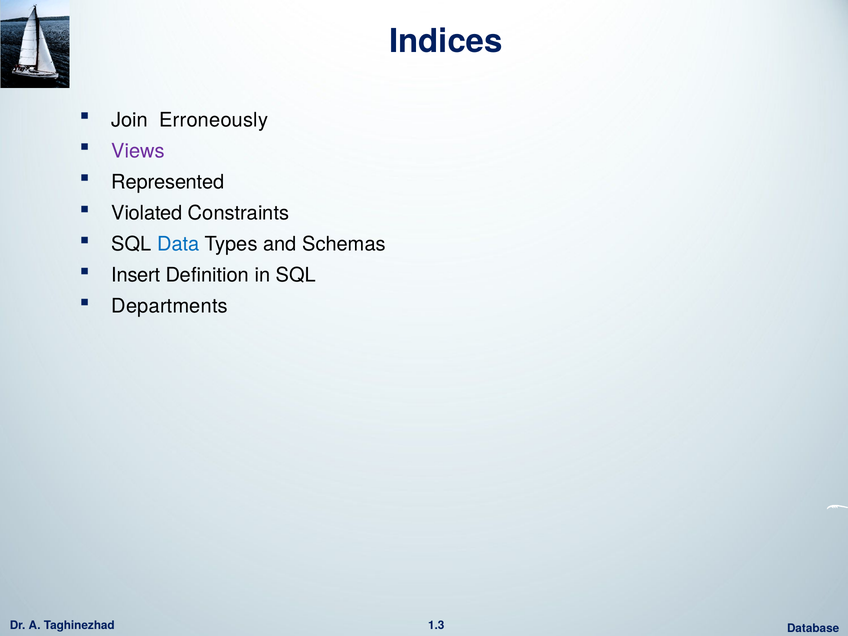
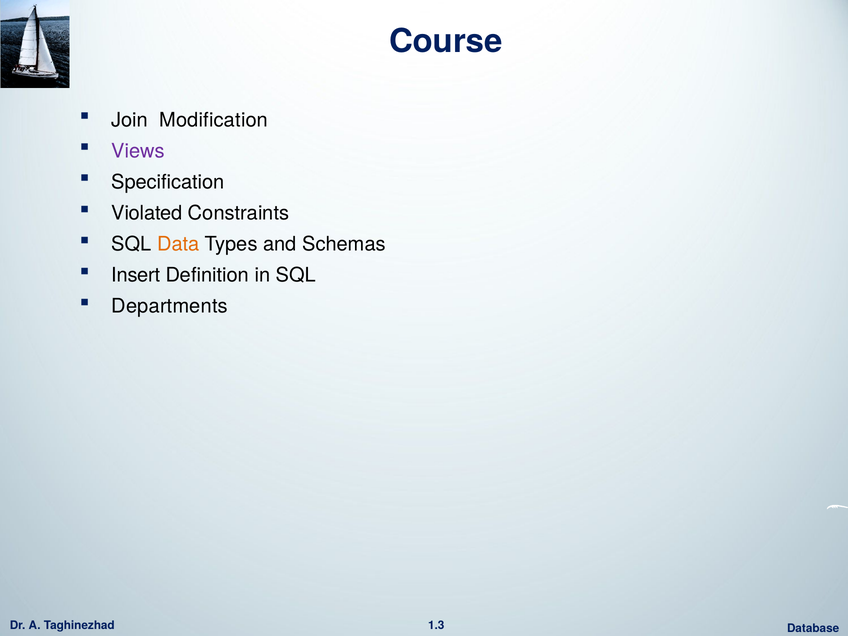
Indices: Indices -> Course (446, 41)
Erroneously: Erroneously -> Modification (214, 120)
Represented: Represented -> Specification (168, 182)
Data colour: blue -> orange (178, 244)
